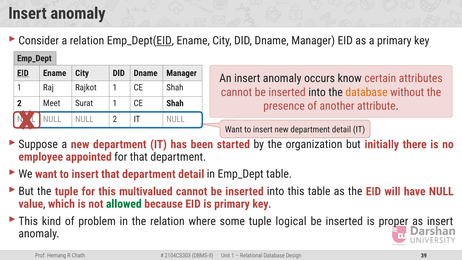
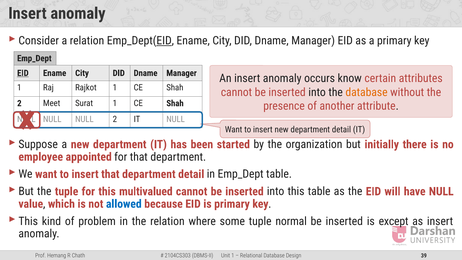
allowed colour: green -> blue (124, 204)
logical: logical -> normal (291, 221)
proper: proper -> except (394, 221)
